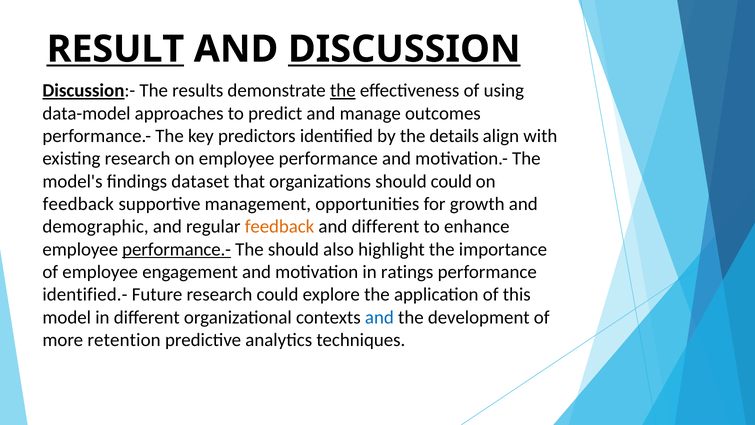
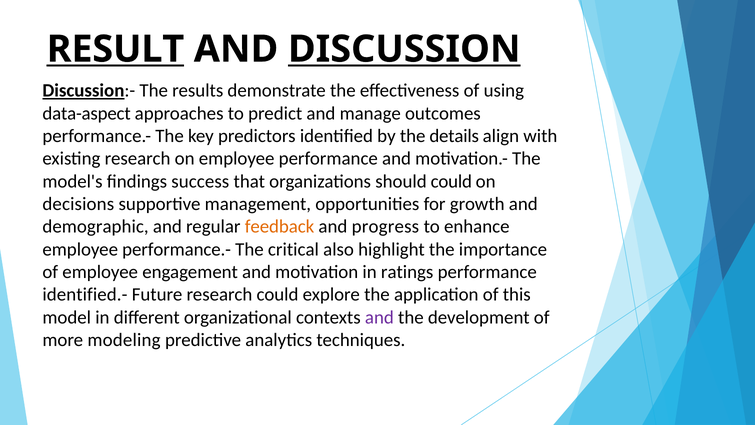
the underline: present -> none (343, 91)
data-model: data-model -> data-aspect (87, 113)
dataset: dataset -> success (200, 181)
feedback: feedback -> decisions (78, 204)
and different: different -> progress (385, 227)
performance.- underline: present -> none (177, 249)
The should: should -> critical (293, 249)
and colour: blue -> purple (379, 317)
retention: retention -> modeling (124, 340)
